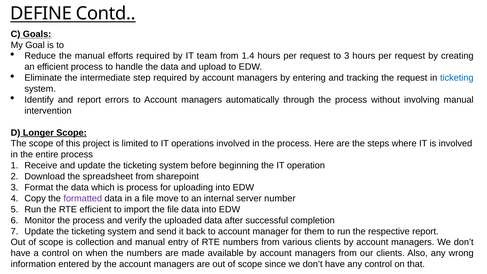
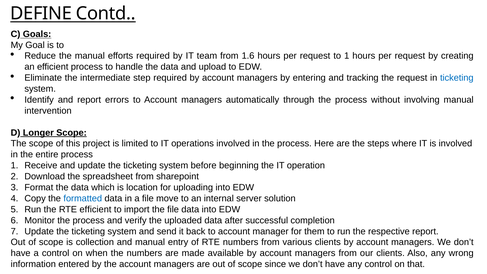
1.4: 1.4 -> 1.6 (248, 56)
to 3: 3 -> 1 (347, 56)
is process: process -> location (142, 187)
formatted colour: purple -> blue (83, 198)
number: number -> solution (280, 198)
